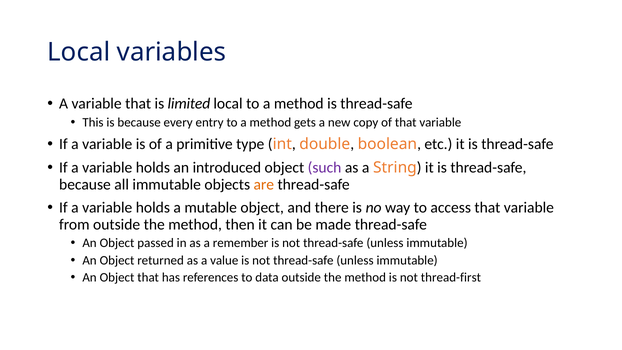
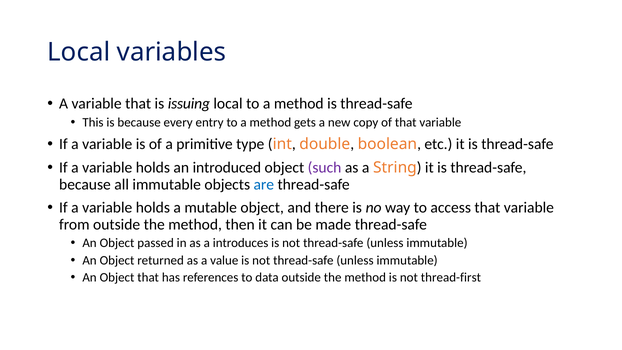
limited: limited -> issuing (189, 104)
are colour: orange -> blue (264, 184)
remember: remember -> introduces (241, 243)
